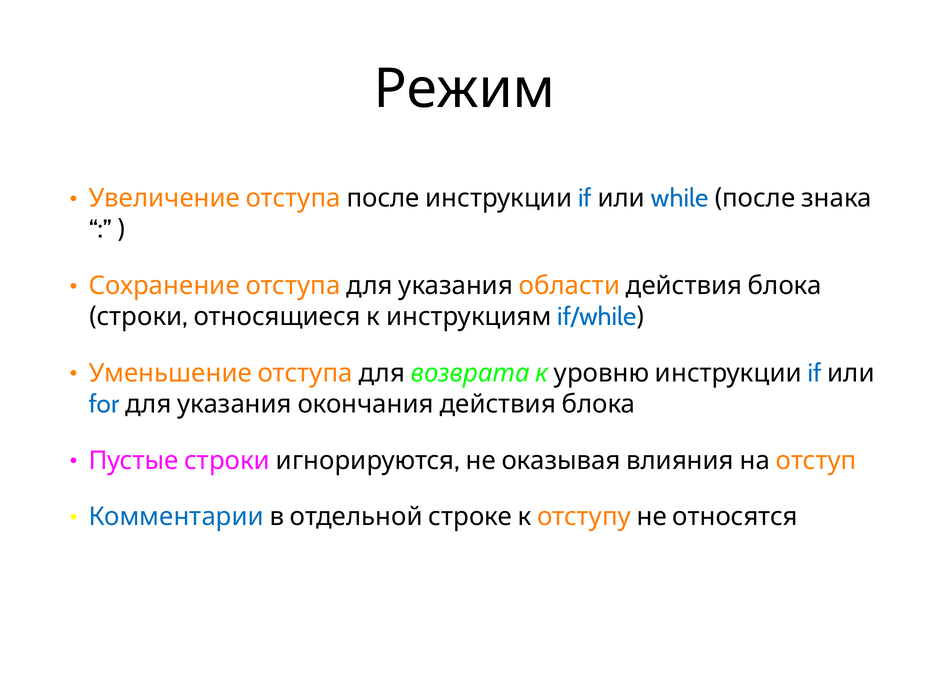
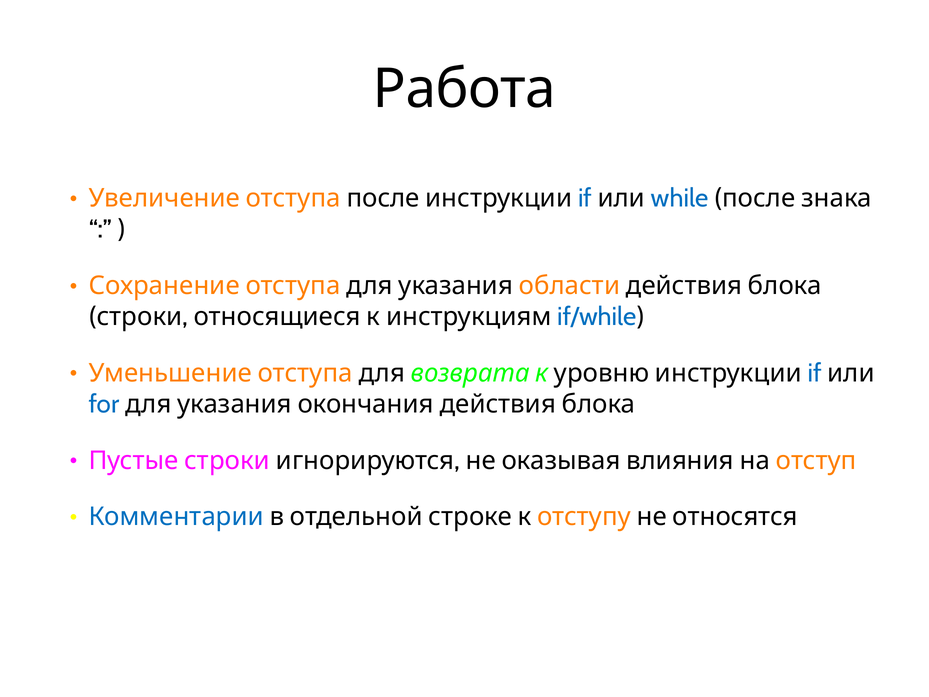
Режим: Режим -> Работа (464, 89)
